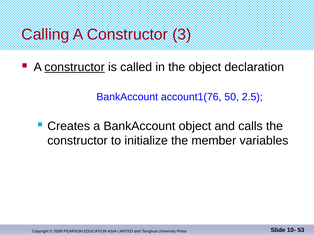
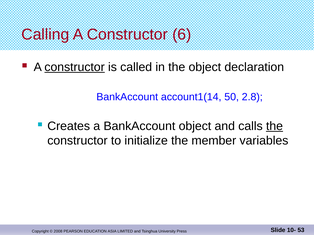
3: 3 -> 6 (182, 35)
account1(76: account1(76 -> account1(14 (191, 97)
2.5: 2.5 -> 2.8 (252, 97)
the underline: none -> present (275, 126)
